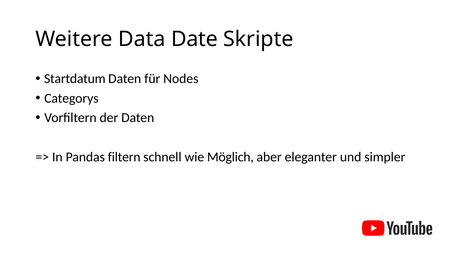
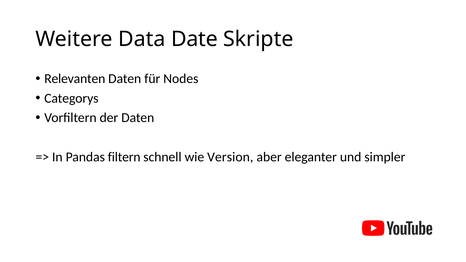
Startdatum: Startdatum -> Relevanten (75, 79)
Möglich: Möglich -> Version (230, 157)
